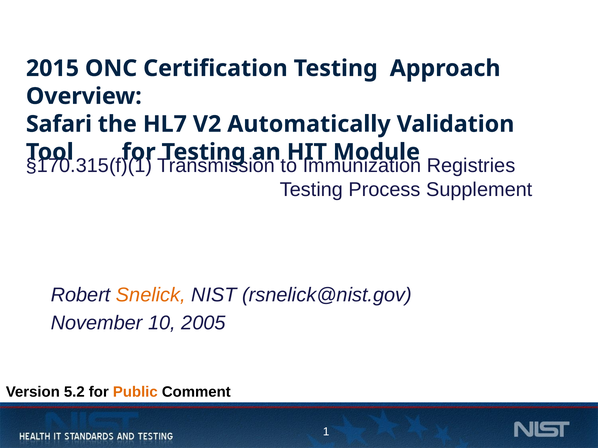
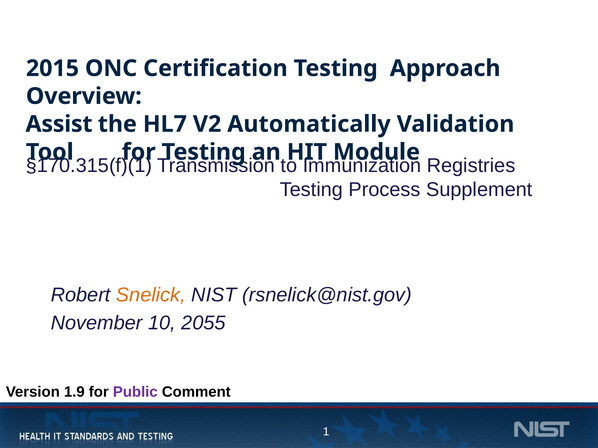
Safari: Safari -> Assist (59, 124)
2005: 2005 -> 2055 (204, 323)
5.2: 5.2 -> 1.9 (74, 392)
Public colour: orange -> purple (135, 392)
